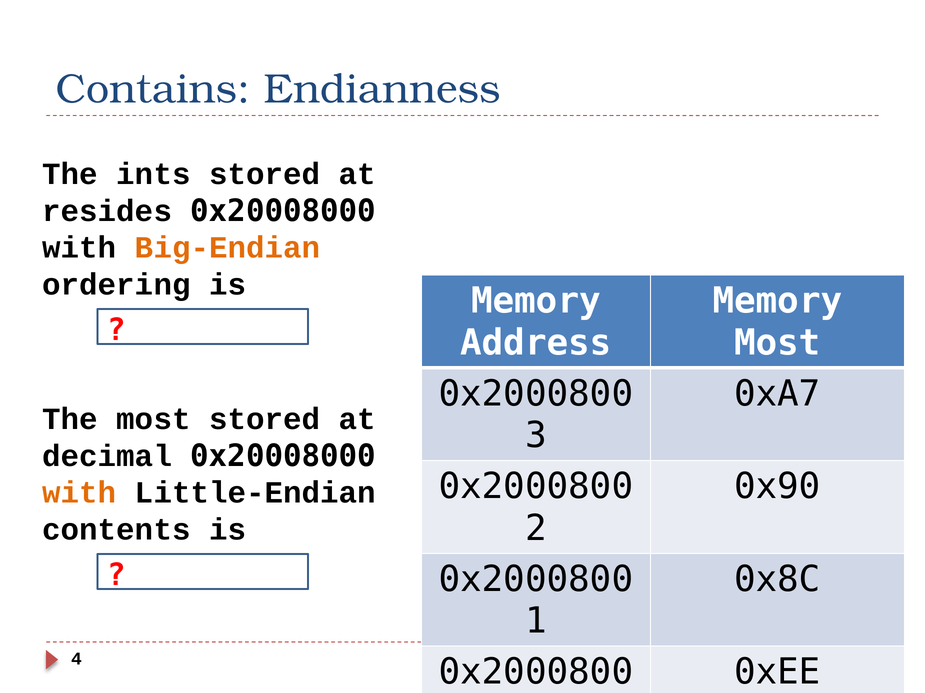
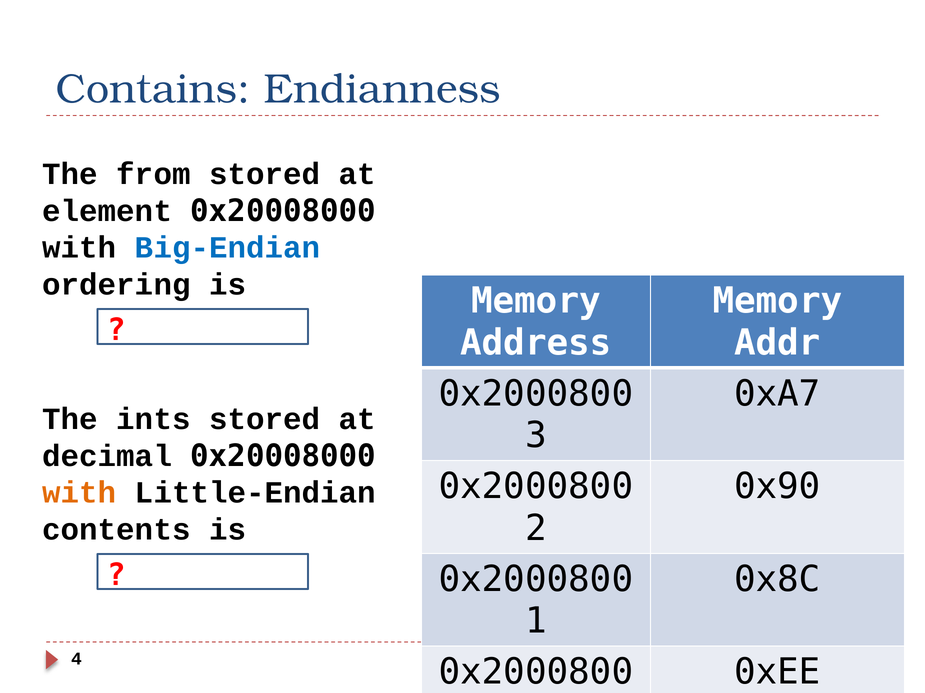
ints: ints -> from (154, 174)
resides: resides -> element (107, 211)
Big-Endian colour: orange -> blue (228, 248)
Most: Most -> Addr (777, 343)
The most: most -> ints (154, 419)
